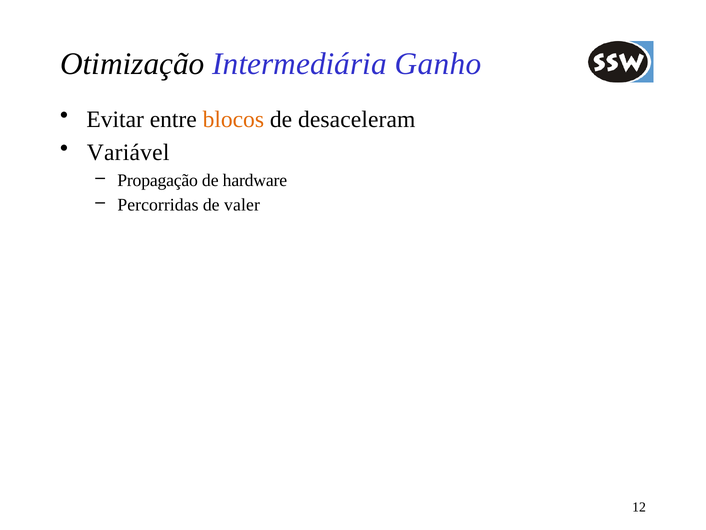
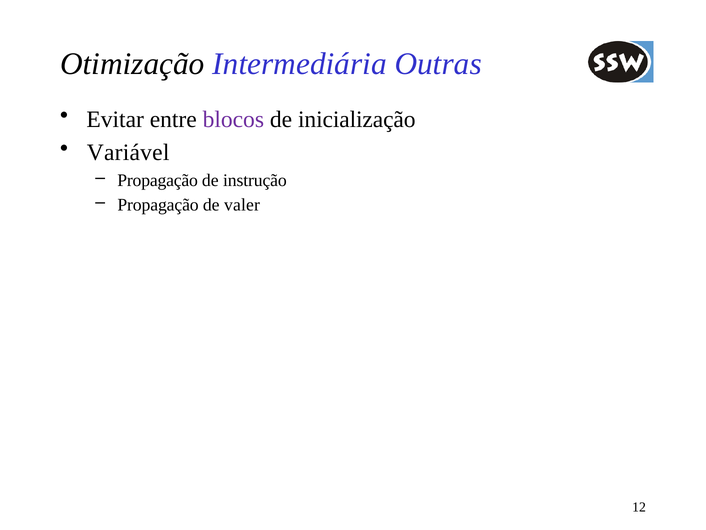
Ganho: Ganho -> Outras (438, 64)
blocos colour: orange -> purple (233, 119)
desaceleram: desaceleram -> inicialização (357, 119)
hardware: hardware -> instrução (255, 180)
Percorridas: Percorridas -> Propagação (158, 205)
